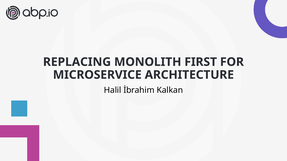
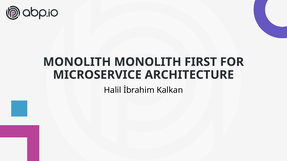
REPLACING: REPLACING -> MONOLITH (77, 62)
